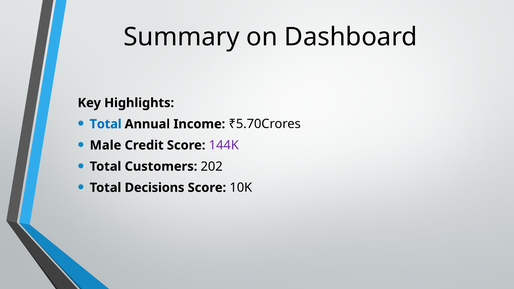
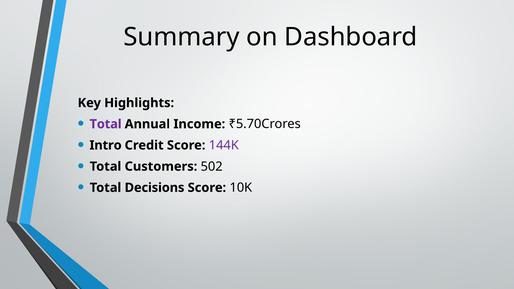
Total colour: blue -> purple (106, 124)
Male: Male -> Intro (106, 145)
202: 202 -> 502 (212, 167)
